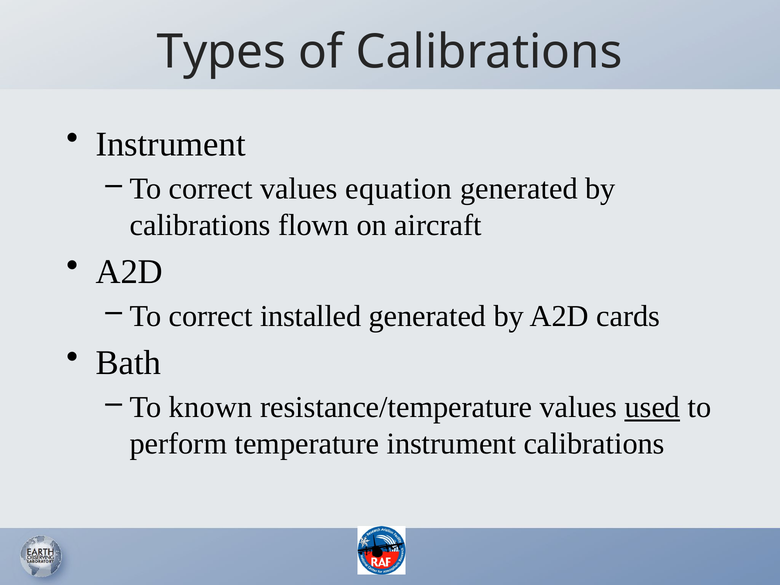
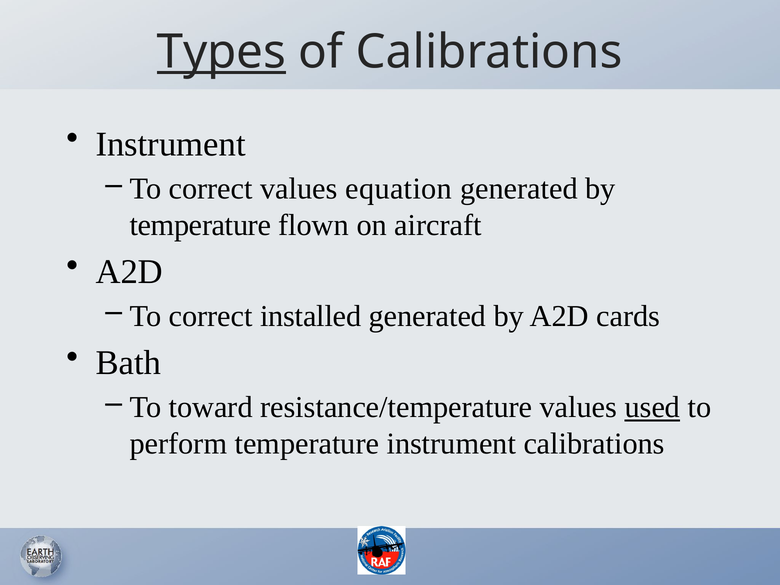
Types underline: none -> present (221, 52)
calibrations: calibrations -> temperature (200, 225)
known: known -> toward (211, 407)
